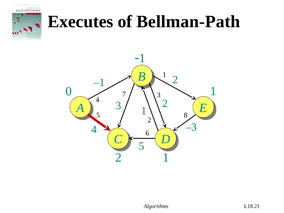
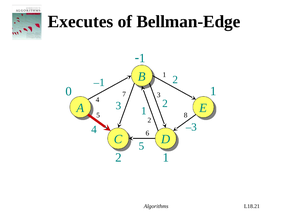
Bellman-Path: Bellman-Path -> Bellman-Edge (188, 22)
